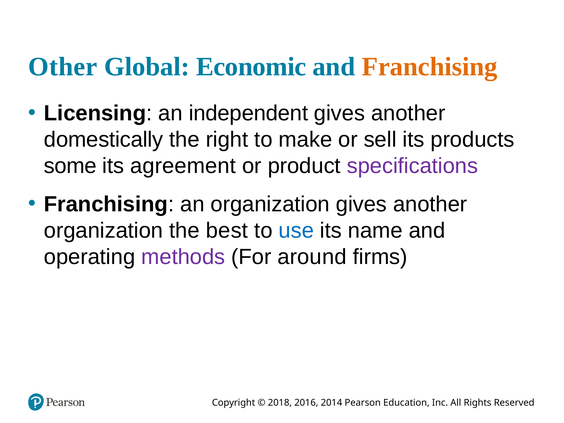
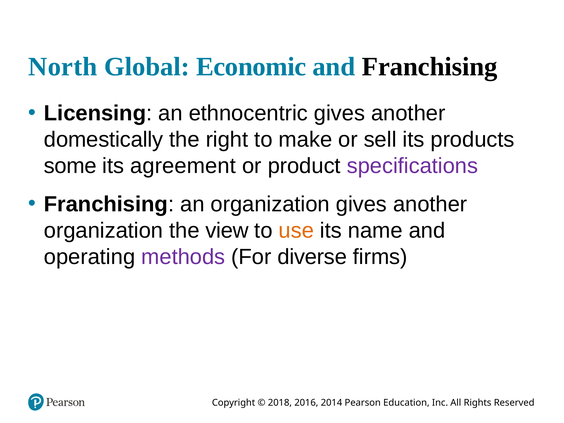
Other: Other -> North (63, 67)
Franchising colour: orange -> black (430, 67)
independent: independent -> ethnocentric (248, 113)
best: best -> view (227, 230)
use colour: blue -> orange (296, 230)
around: around -> diverse (312, 257)
